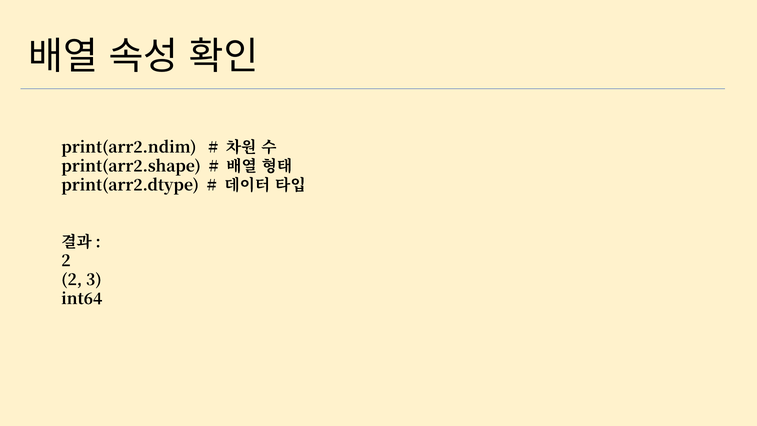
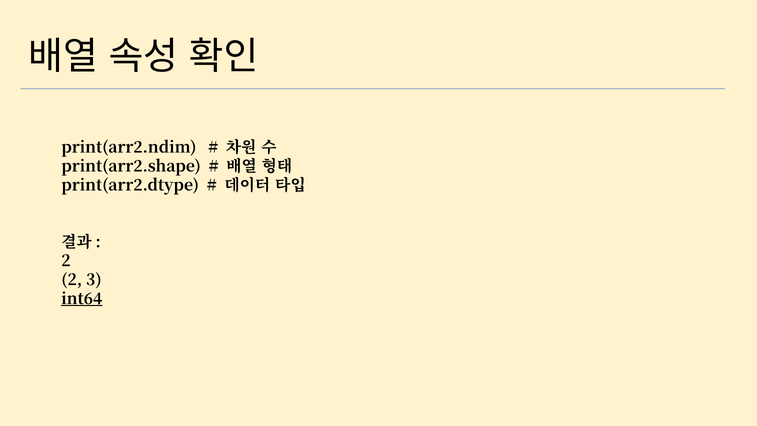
int64 underline: none -> present (82, 299)
